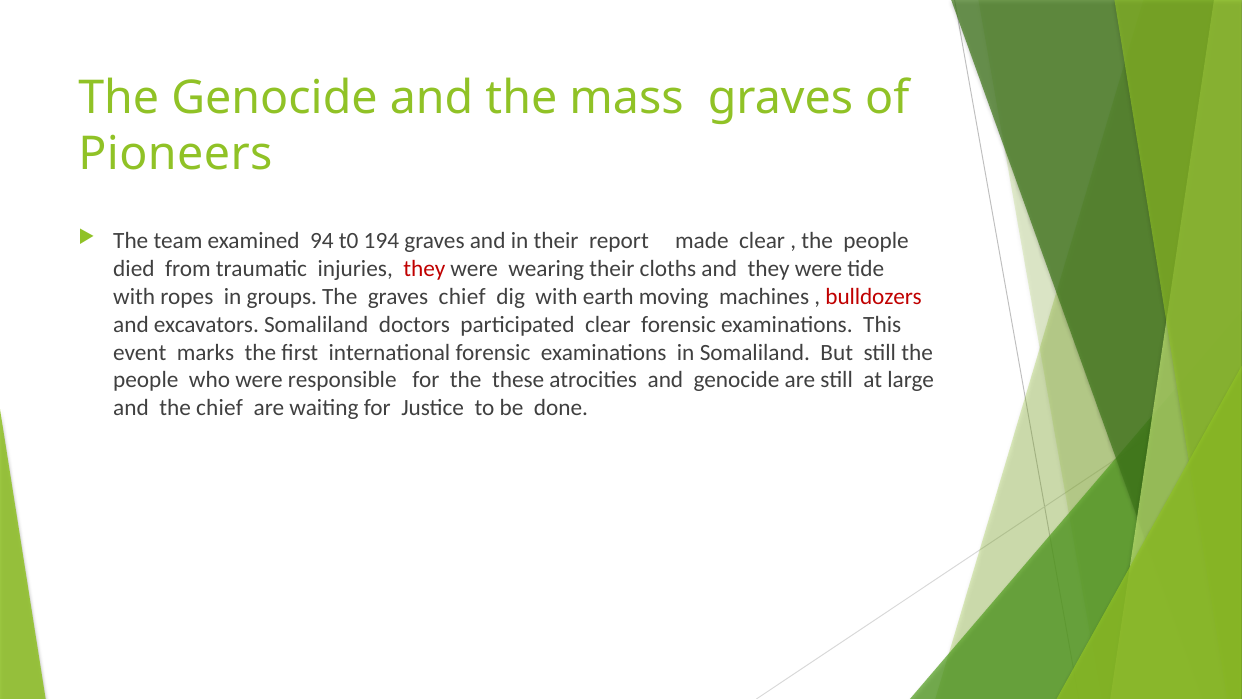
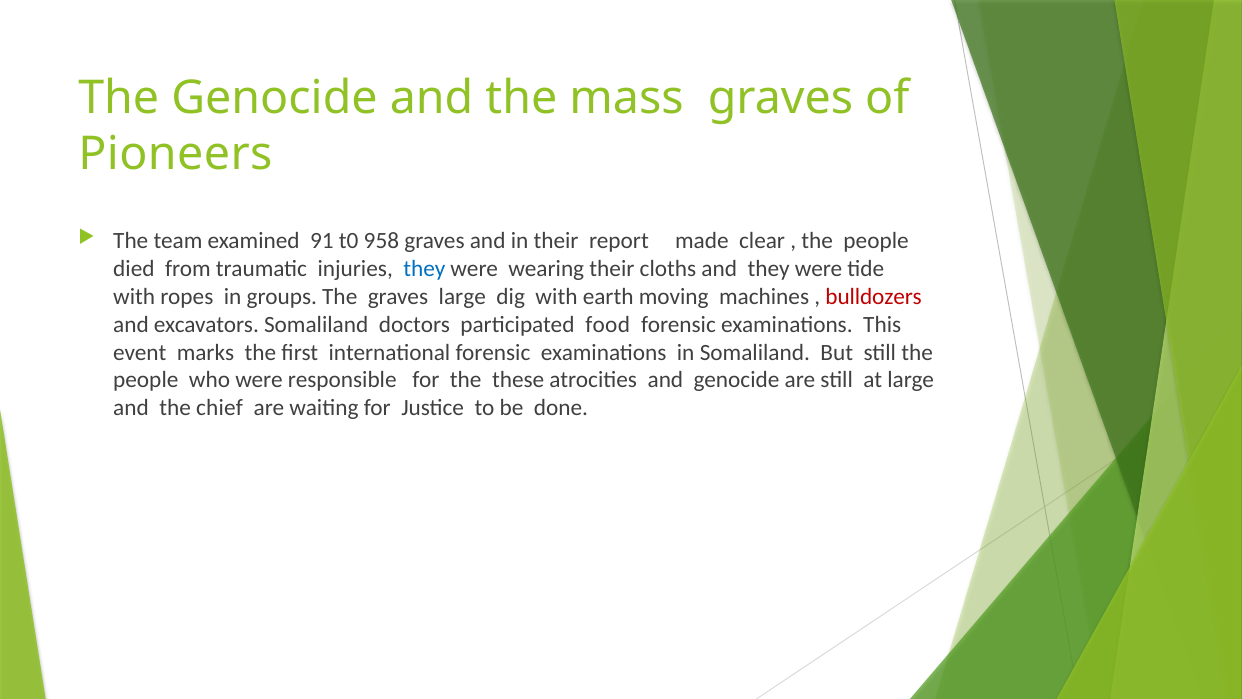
94: 94 -> 91 (322, 240)
194: 194 -> 958 (381, 240)
they colour: red -> blue (424, 268)
graves chief: chief -> large (462, 296)
participated clear: clear -> food (608, 324)
